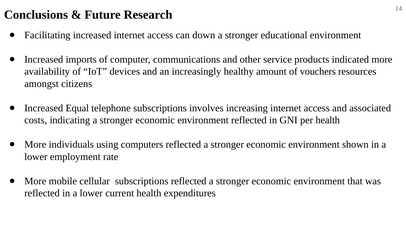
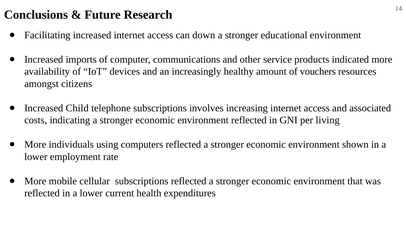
Equal: Equal -> Child (77, 108)
per health: health -> living (328, 120)
